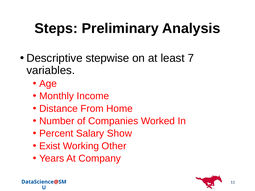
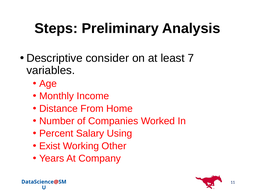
stepwise: stepwise -> consider (107, 58)
Show: Show -> Using (119, 134)
